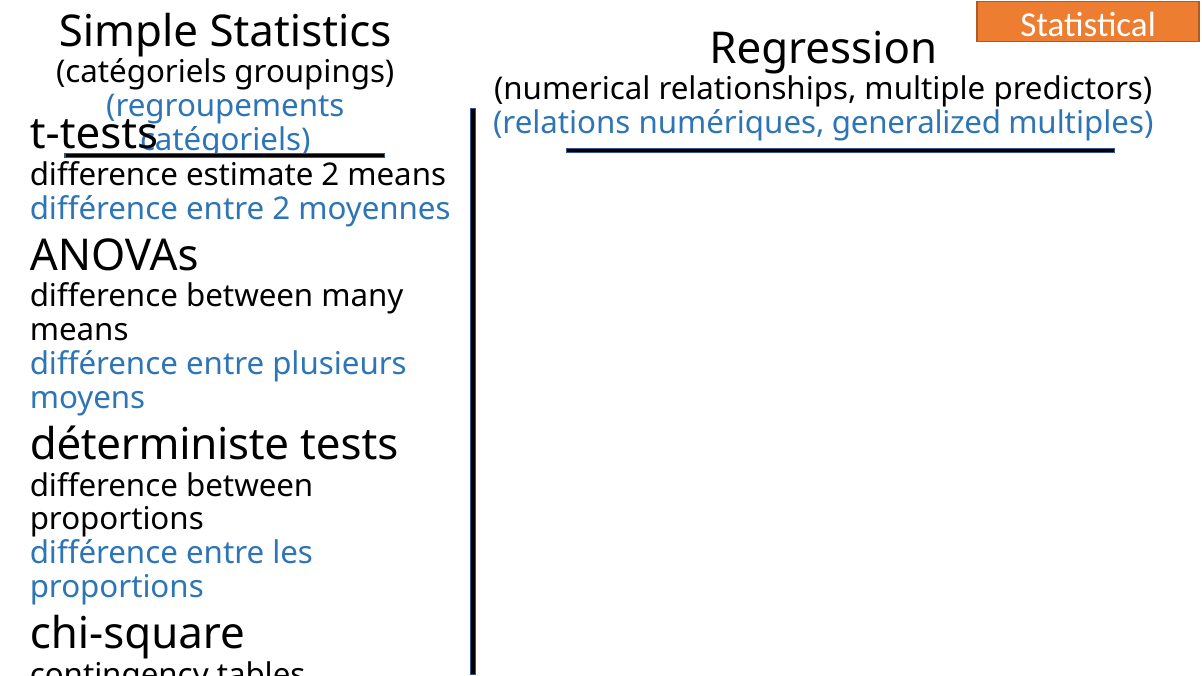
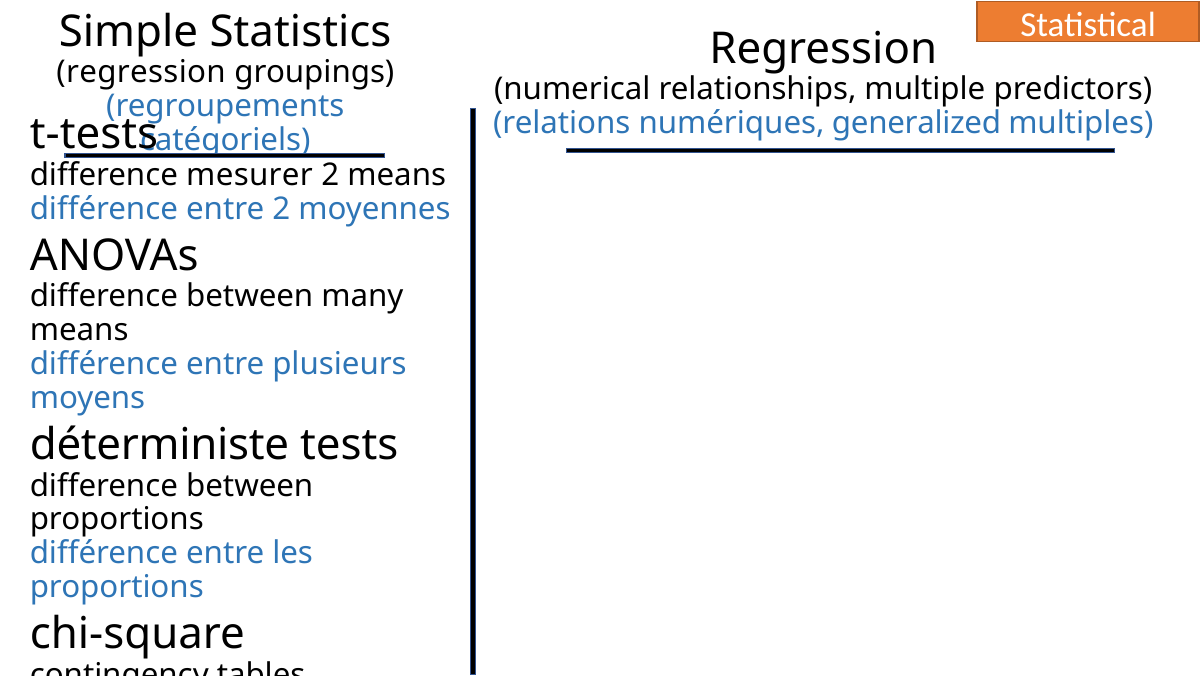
catégoriels: catégoriels -> regression (141, 72)
estimate: estimate -> mesurer (250, 175)
